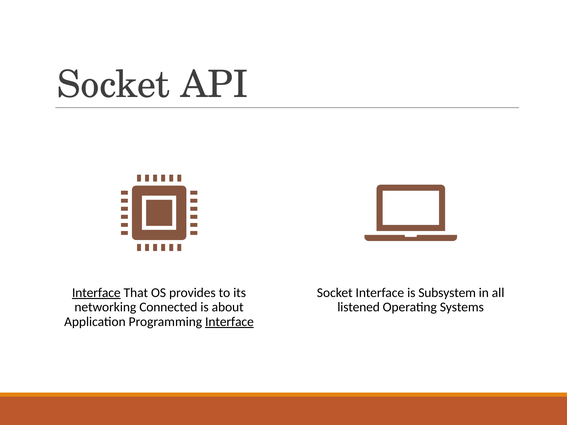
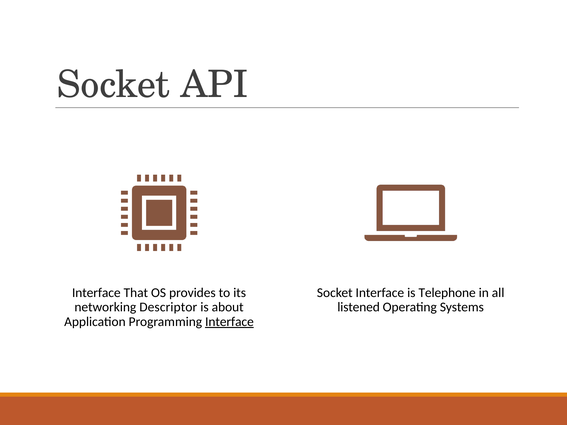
Interface underline: present -> none (96, 293)
Subsystem: Subsystem -> Telephone (447, 293)
Connected: Connected -> Descriptor (168, 307)
